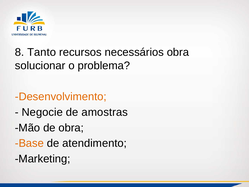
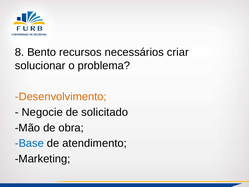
Tanto: Tanto -> Bento (42, 52)
necessários obra: obra -> criar (178, 52)
amostras: amostras -> solicitado (105, 112)
Base colour: orange -> blue (29, 143)
